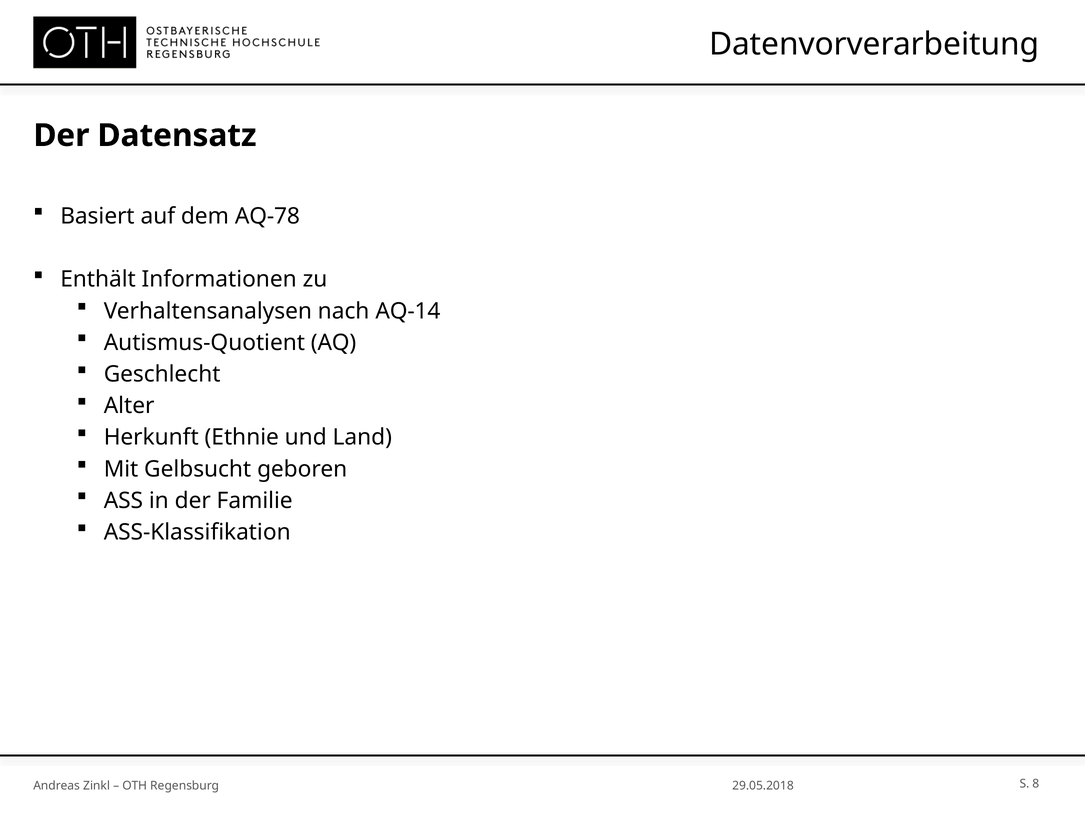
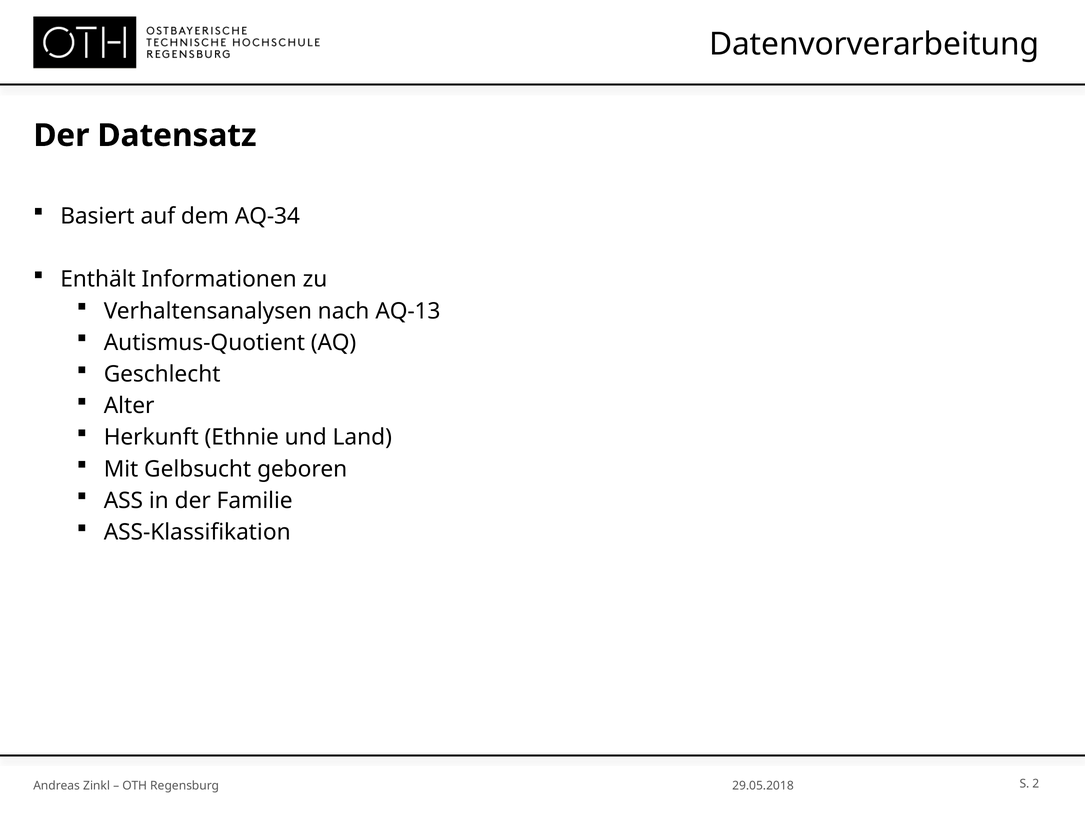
AQ-78: AQ-78 -> AQ-34 (267, 216)
AQ-14: AQ-14 -> AQ-13 (408, 311)
8: 8 -> 2 (1036, 783)
